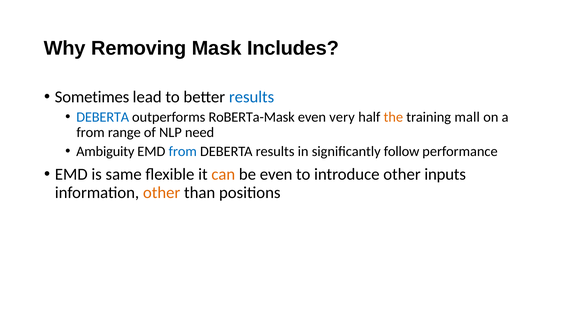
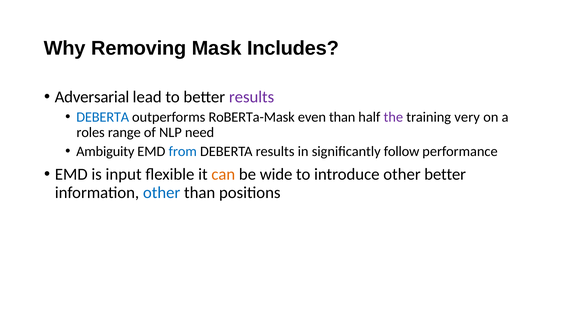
Sometimes: Sometimes -> Adversarial (92, 97)
results colour: blue -> purple (252, 97)
even very: very -> than (342, 117)
the colour: orange -> purple (393, 117)
mall: mall -> very (467, 117)
from: from -> roles (91, 133)
same: same -> input (124, 174)
be even: even -> wide (276, 174)
other inputs: inputs -> better (445, 174)
other colour: orange -> blue (162, 192)
